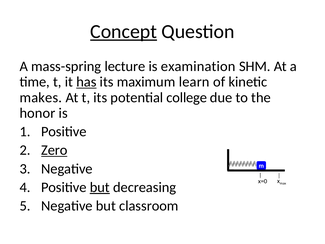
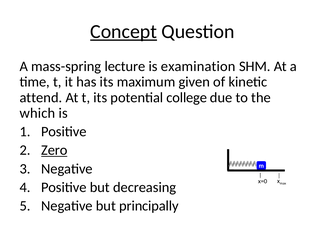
has underline: present -> none (86, 82)
learn: learn -> given (194, 82)
makes: makes -> attend (41, 97)
honor: honor -> which (37, 113)
but underline: present -> none (100, 187)
classroom: classroom -> principally (149, 206)
